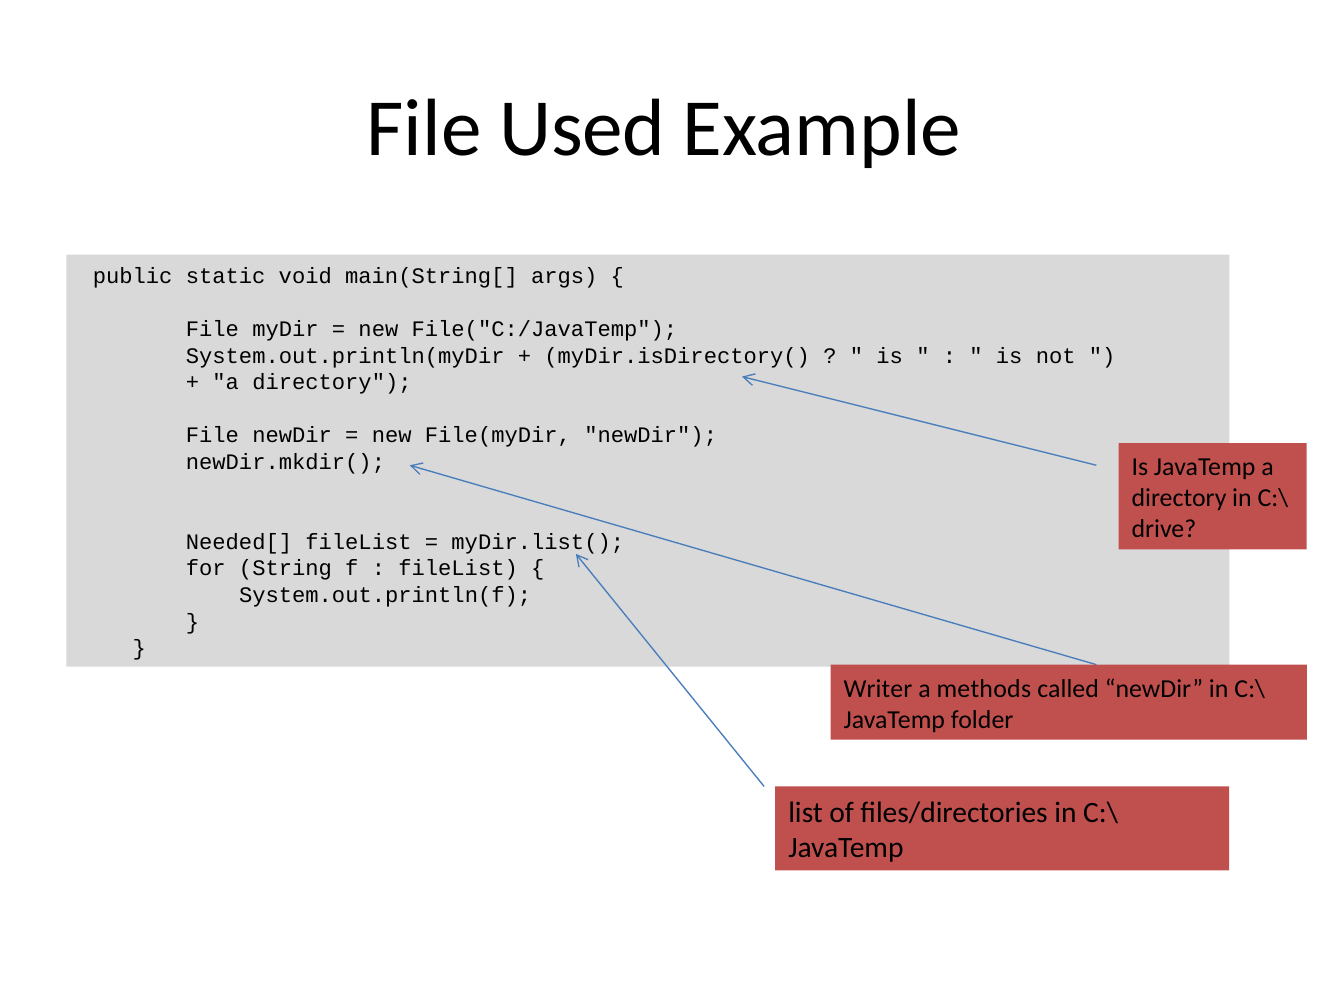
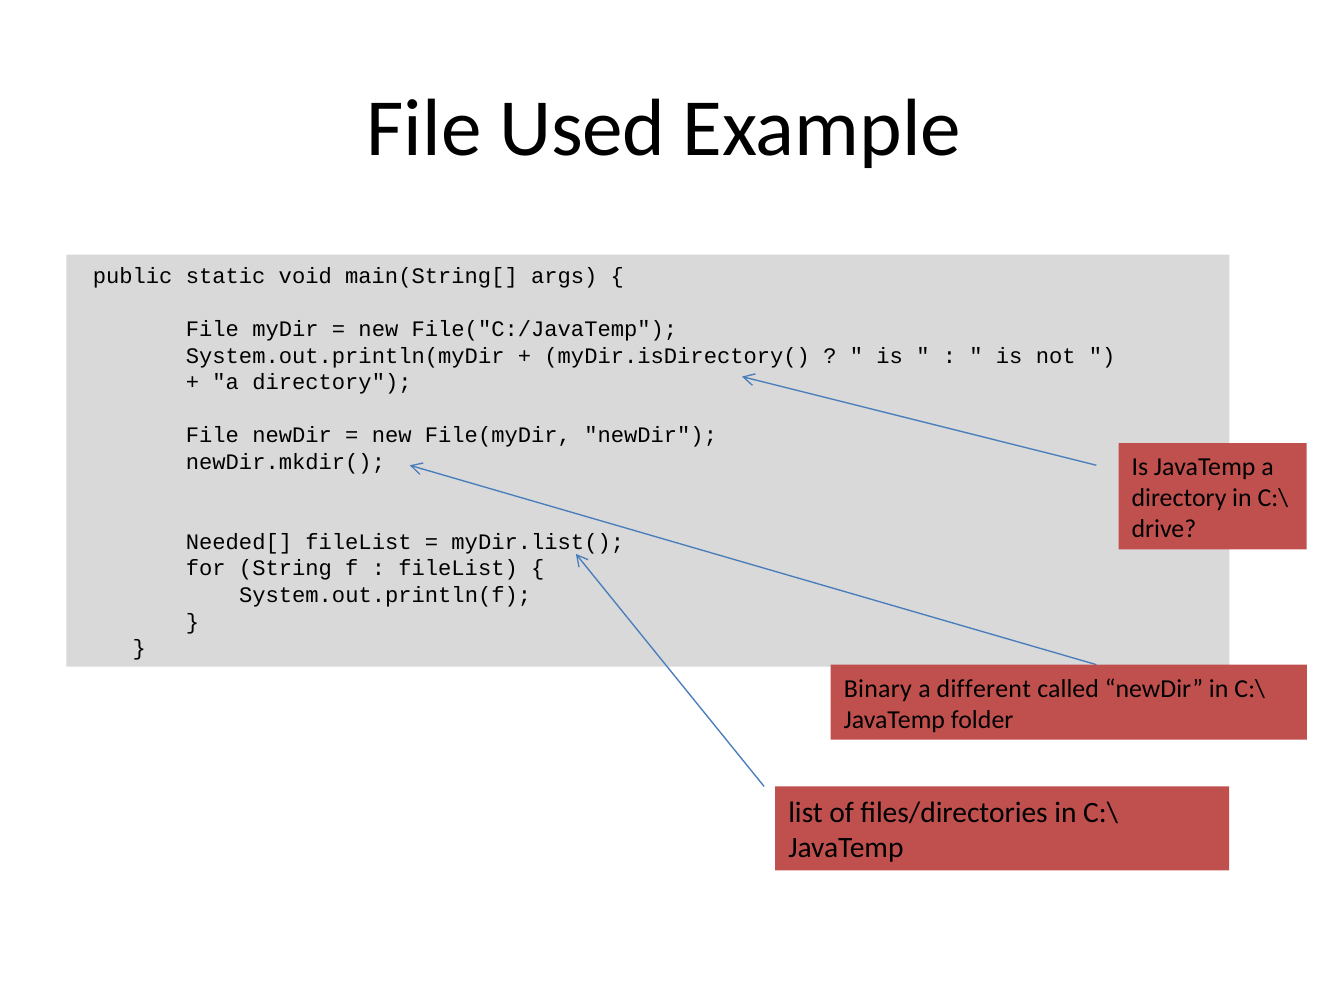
Writer: Writer -> Binary (878, 688)
methods: methods -> different (984, 688)
